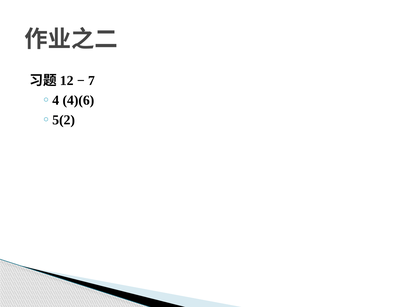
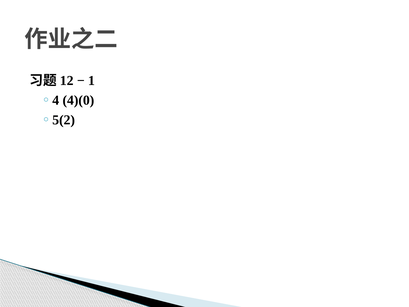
7: 7 -> 1 (91, 81)
4)(6: 4)(6 -> 4)(0 (78, 100)
